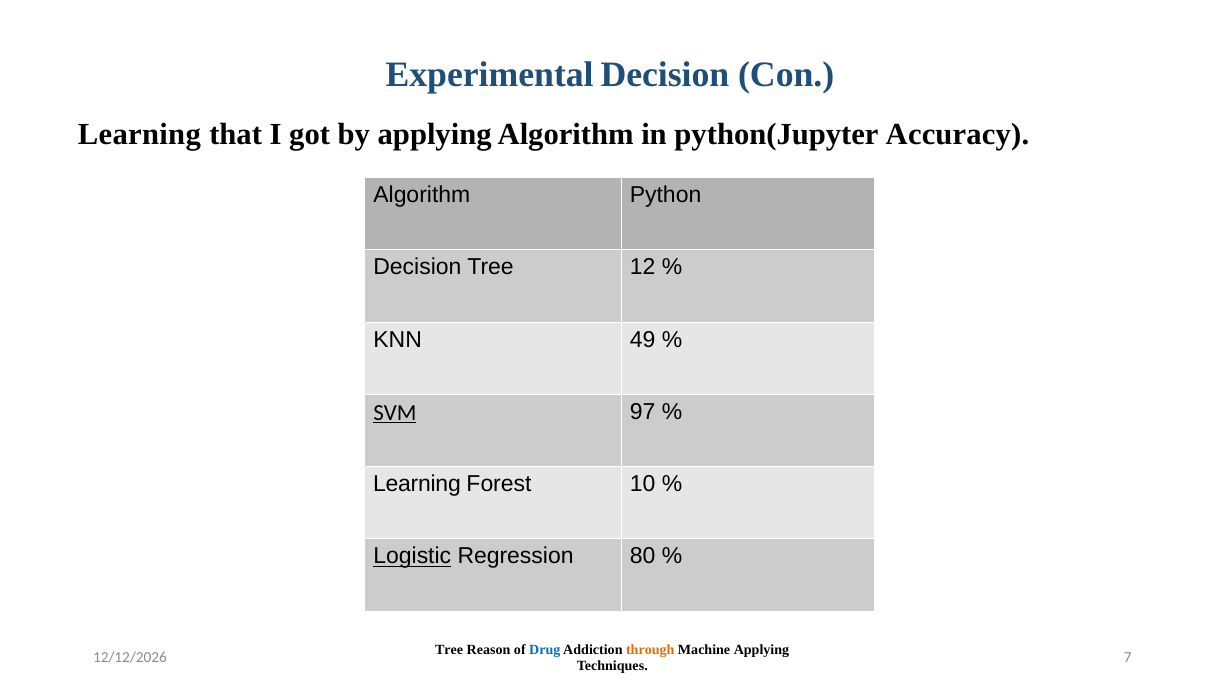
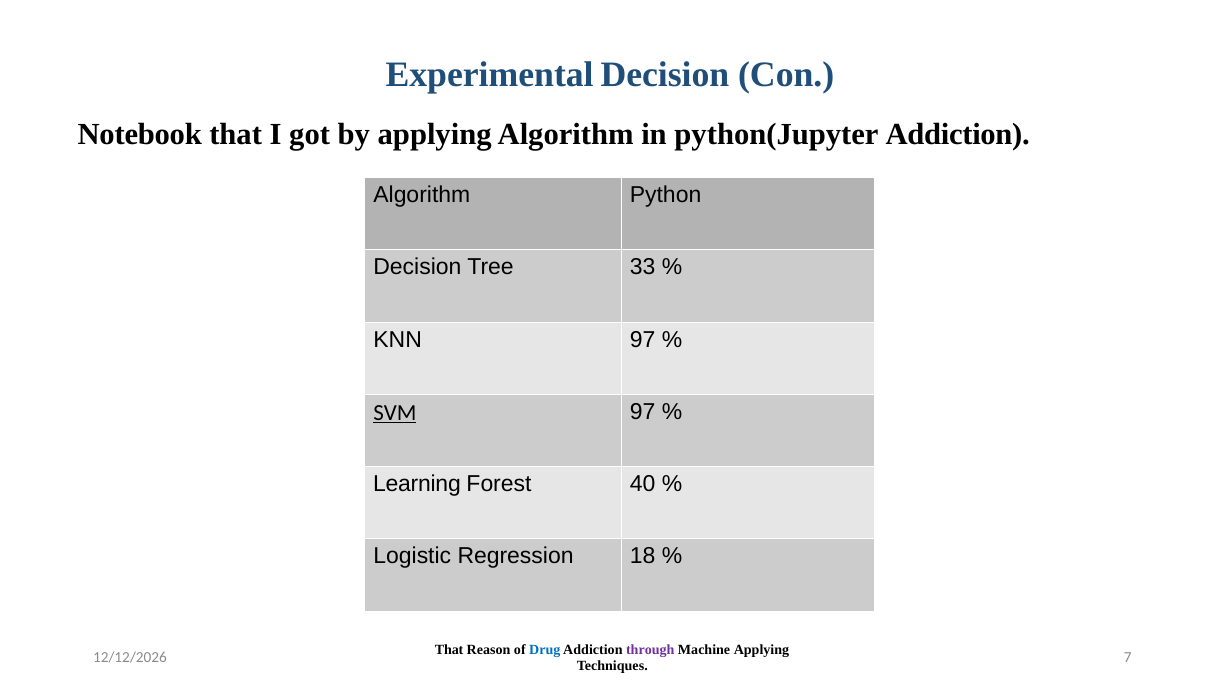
Learning: Learning -> Notebook (140, 135)
python(Jupyter Accuracy: Accuracy -> Addiction (958, 135)
12: 12 -> 33 (643, 267)
KNN 49: 49 -> 97 (643, 339)
10: 10 -> 40 (643, 484)
Logistic underline: present -> none (412, 556)
80: 80 -> 18 (643, 556)
Tree: Tree -> That (449, 649)
through colour: orange -> purple (650, 649)
